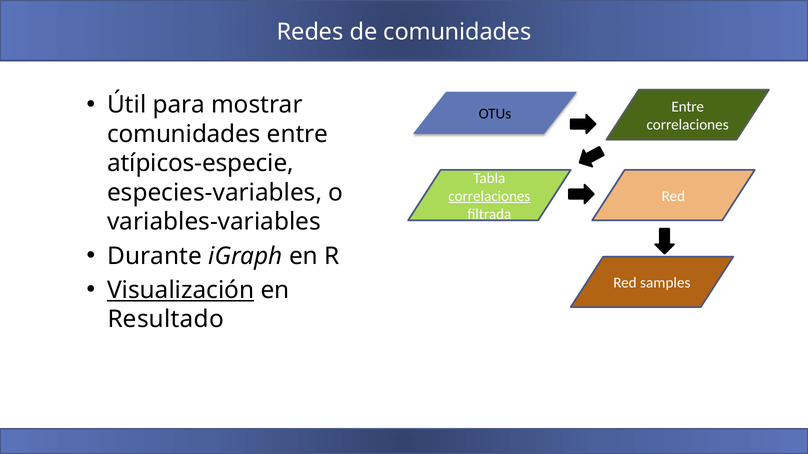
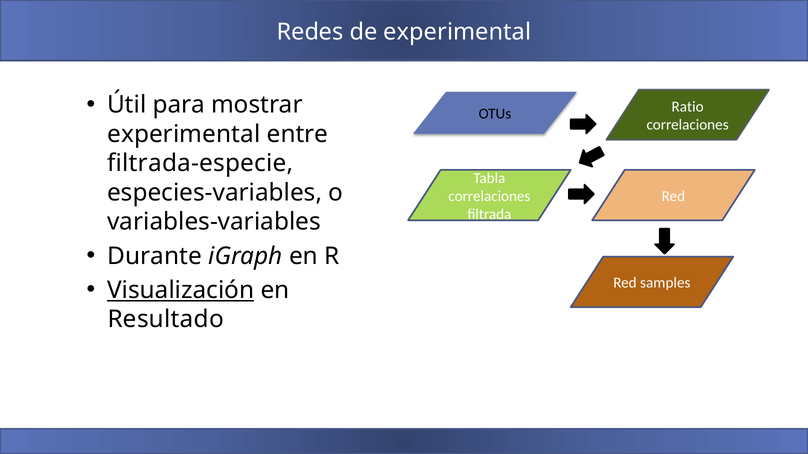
de comunidades: comunidades -> experimental (457, 32)
Entre: Entre -> Ratio (688, 107)
comunidades: comunidades -> experimental (184, 134)
atípicos-especie: atípicos-especie -> filtrada-especie (200, 164)
correlaciones underline: present -> none (489, 196)
